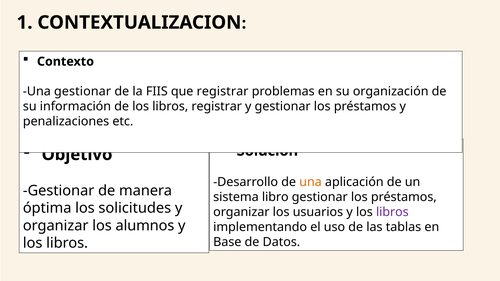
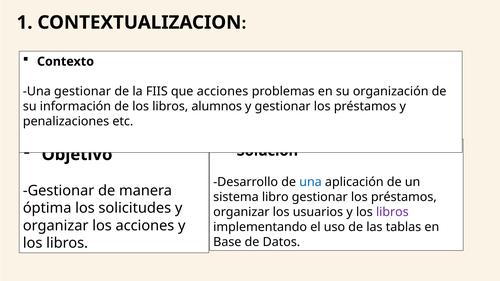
que registrar: registrar -> acciones (223, 92)
libros registrar: registrar -> alumnos (217, 107)
una colour: orange -> blue (311, 182)
los alumnos: alumnos -> acciones (145, 226)
